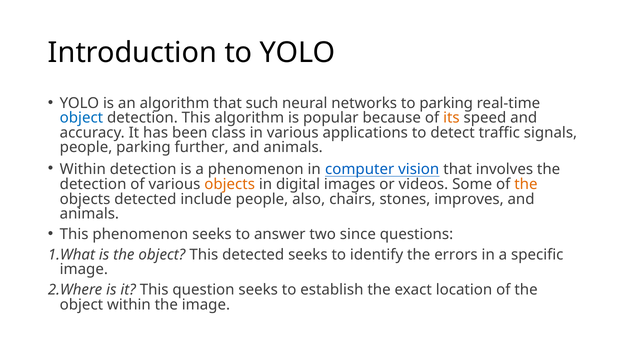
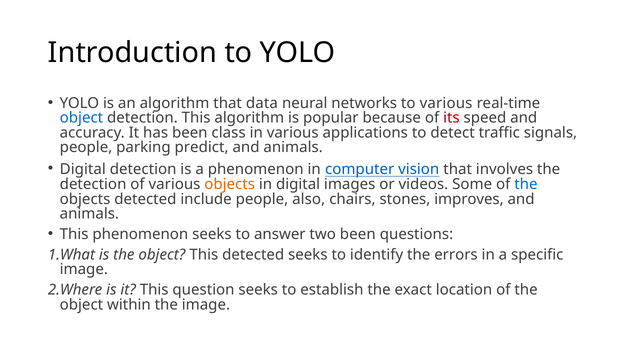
such: such -> data (262, 103)
to parking: parking -> various (446, 103)
its colour: orange -> red (451, 118)
further: further -> predict (202, 147)
Within: Within -> Digital (83, 169)
the colour: orange -> blue (526, 184)
two since: since -> been (358, 234)
